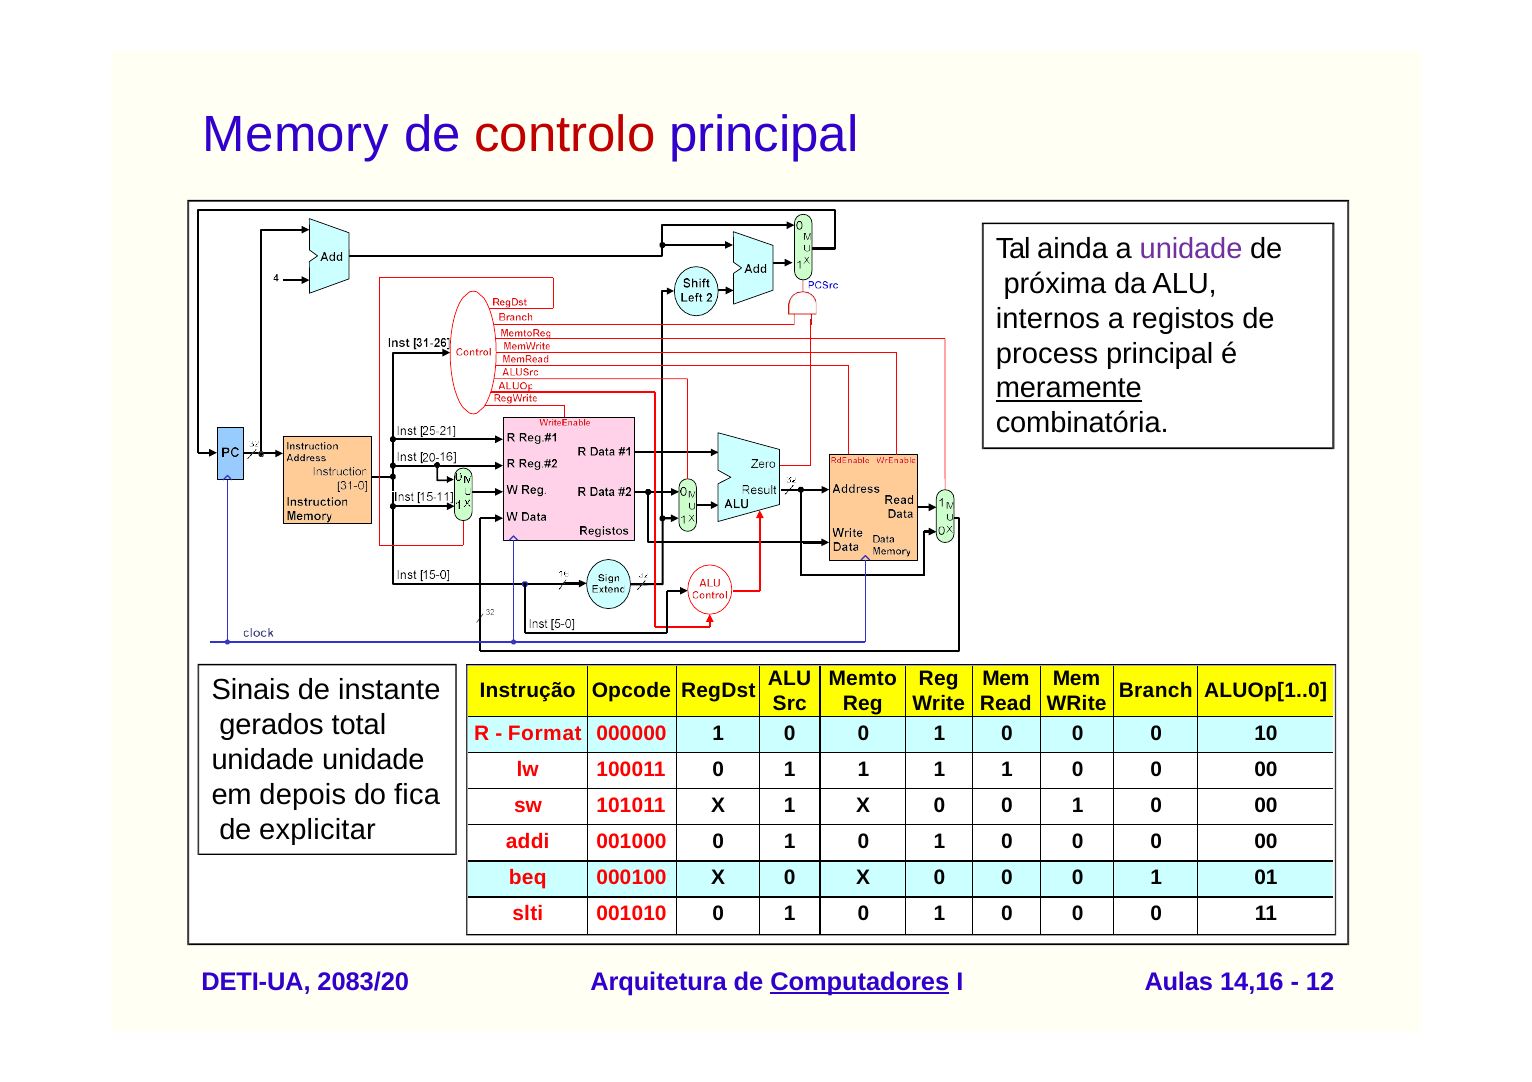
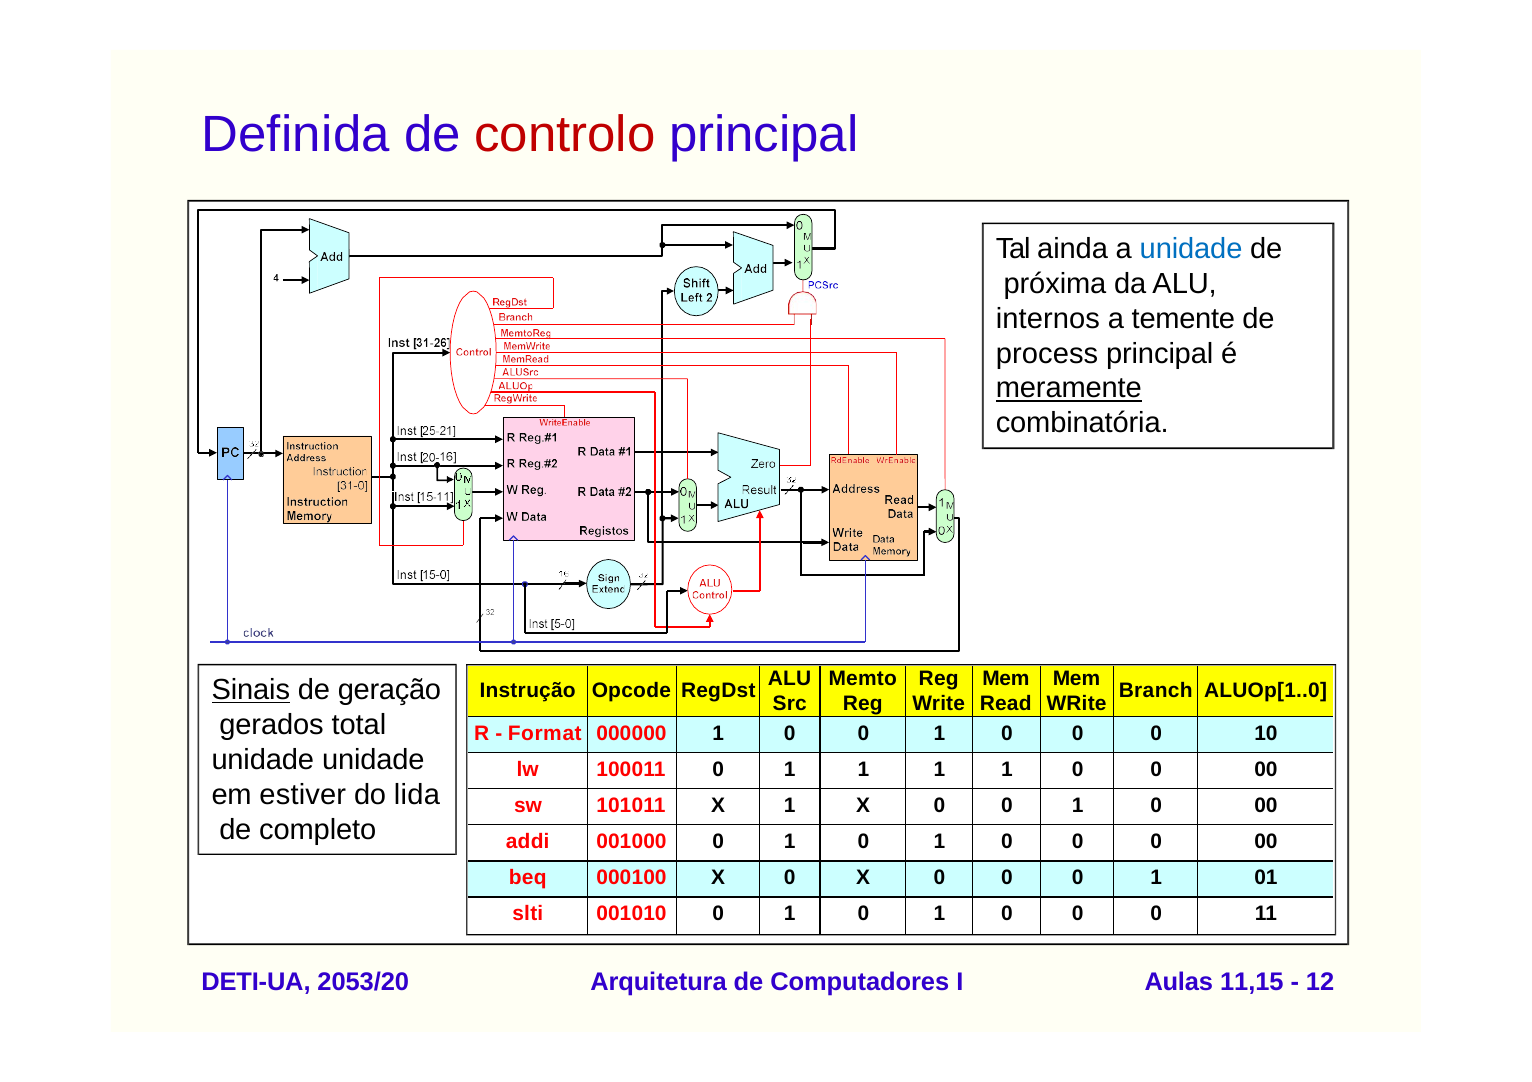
Memory: Memory -> Definida (296, 135)
unidade colour: purple -> blue (1191, 249)
registos: registos -> temente (1183, 319)
Sinais underline: none -> present (251, 690)
instante: instante -> geração (389, 690)
depois: depois -> estiver (303, 795)
fica: fica -> lida (417, 795)
explicitar: explicitar -> completo (318, 830)
2083/20: 2083/20 -> 2053/20 (363, 983)
Computadores underline: present -> none (860, 983)
14,16: 14,16 -> 11,15 (1252, 983)
